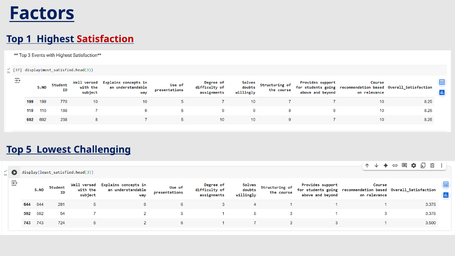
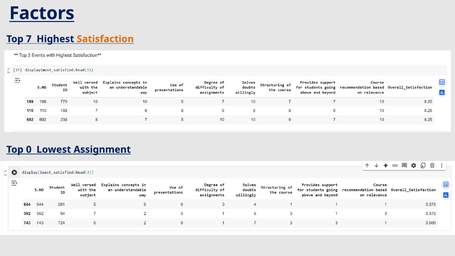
1: 1 -> 7 (29, 39)
Satisfaction colour: red -> orange (105, 39)
5: 5 -> 0 (29, 150)
Challenging: Challenging -> Assignment (102, 150)
